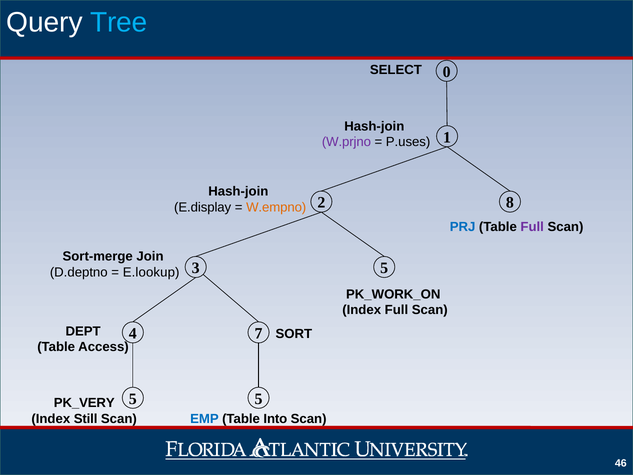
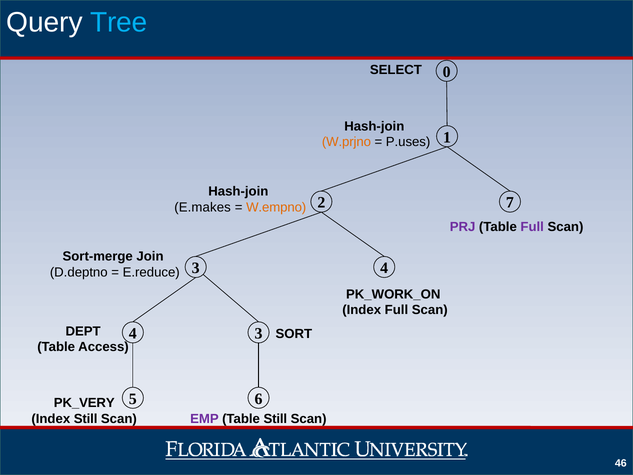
W.prjno colour: purple -> orange (346, 142)
8: 8 -> 7 (510, 203)
E.display: E.display -> E.makes (203, 207)
PRJ colour: blue -> purple (463, 227)
3 5: 5 -> 4 (384, 268)
E.lookup: E.lookup -> E.reduce (151, 272)
4 7: 7 -> 3 (259, 333)
5 5: 5 -> 6 (259, 399)
EMP colour: blue -> purple (204, 419)
Table Into: Into -> Still (275, 419)
